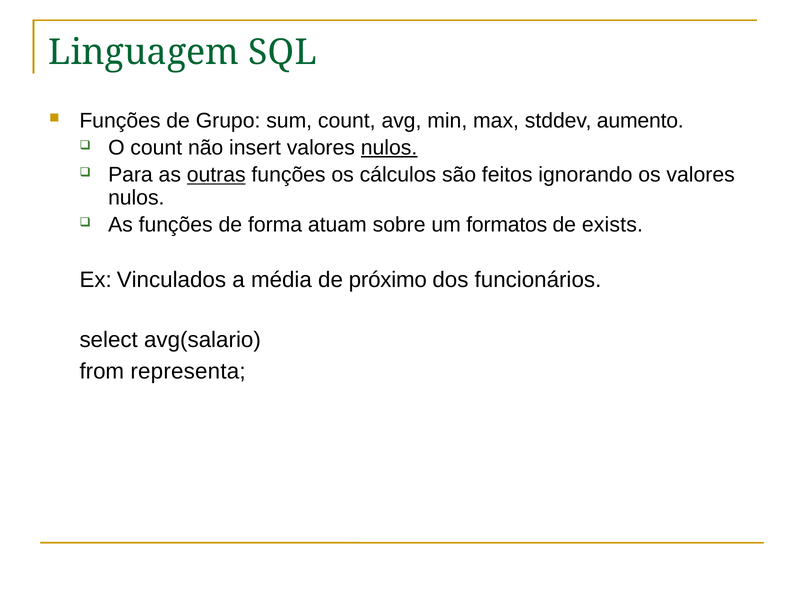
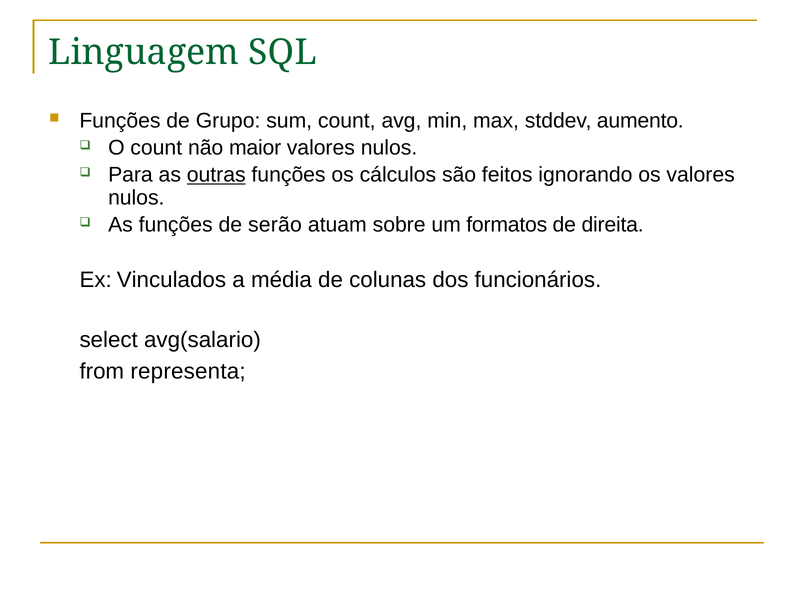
insert: insert -> maior (255, 148)
nulos underline: present -> none (389, 148)
forma: forma -> serão (275, 225)
exists: exists -> direita (613, 225)
próximo: próximo -> colunas (388, 280)
